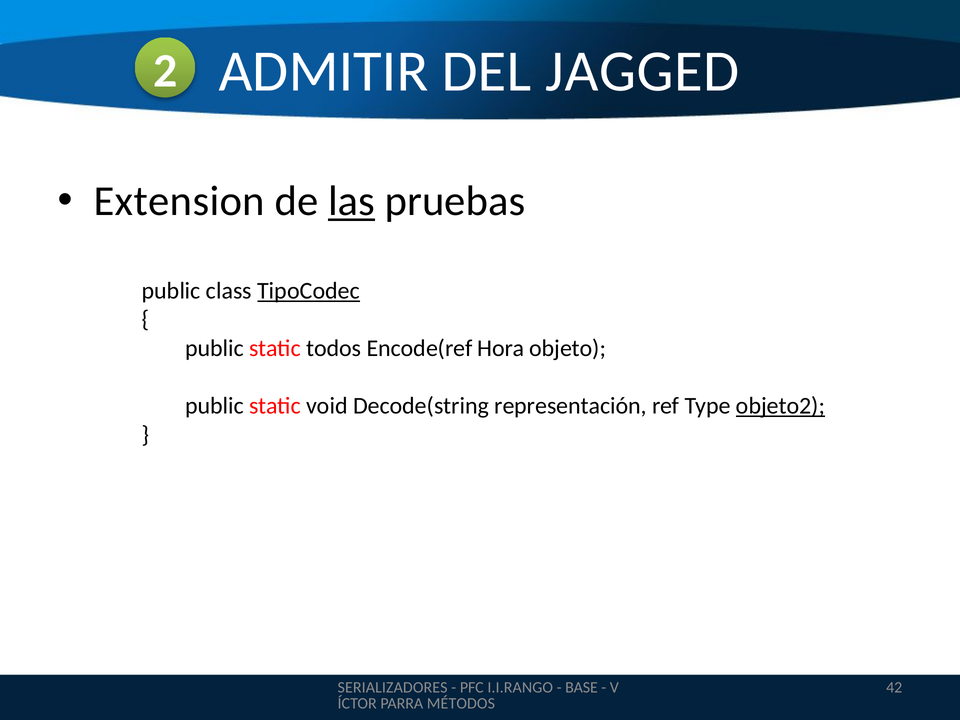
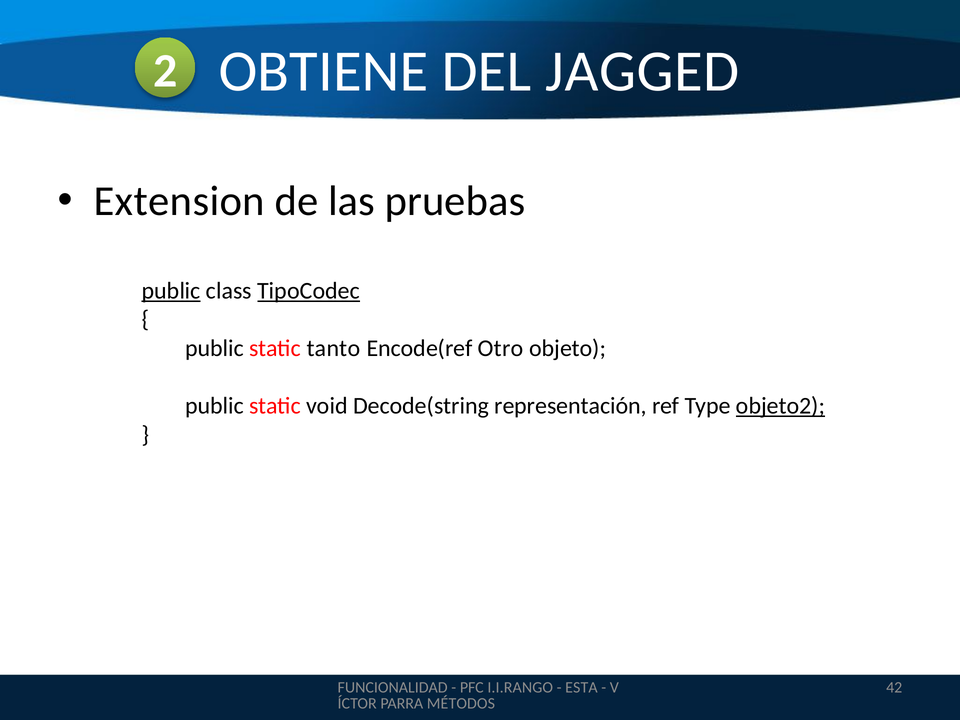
ADMITIR: ADMITIR -> OBTIENE (323, 72)
las underline: present -> none (352, 201)
public underline: none -> present (171, 291)
todos: todos -> tanto (334, 348)
Hora: Hora -> Otro (501, 348)
SERIALIZADORES: SERIALIZADORES -> FUNCIONALIDAD (393, 687)
BASE: BASE -> ESTA (581, 687)
